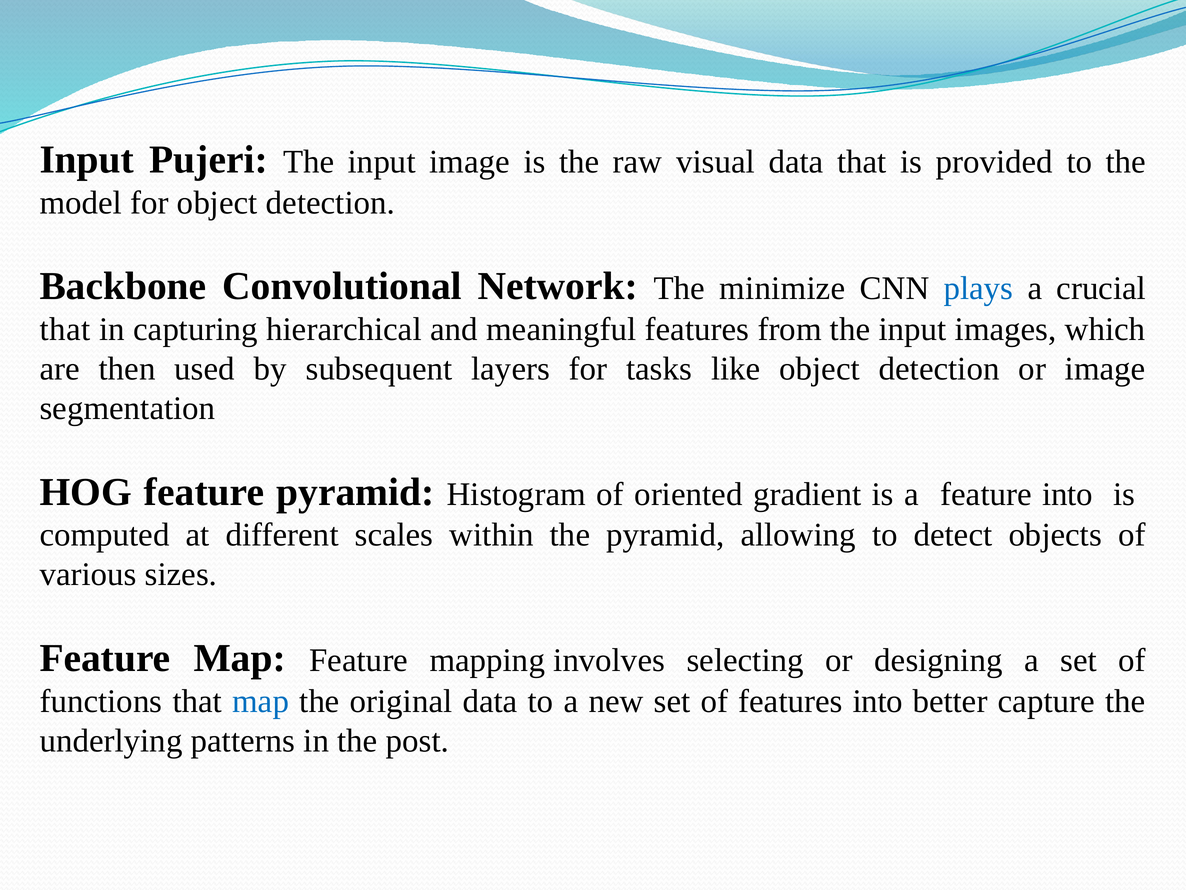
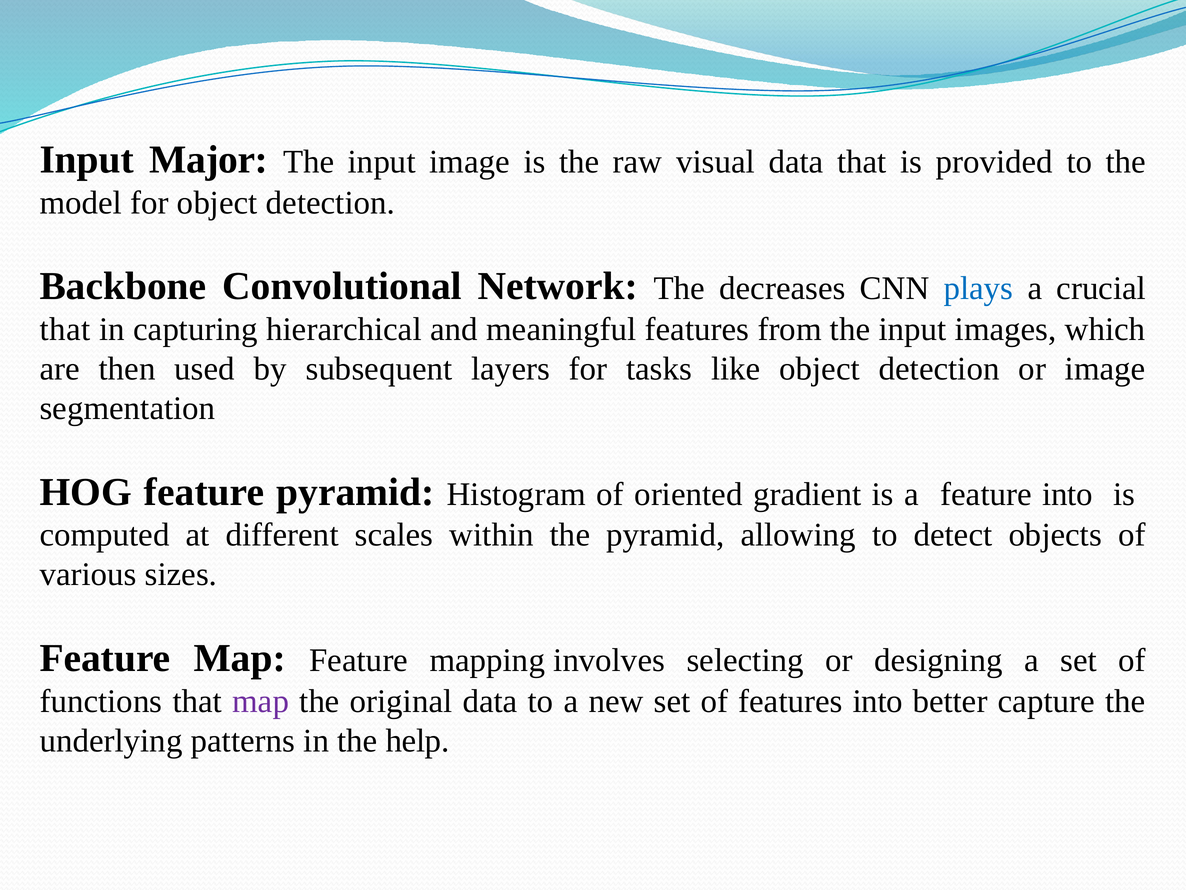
Pujeri: Pujeri -> Major (209, 160)
minimize: minimize -> decreases (782, 288)
map colour: blue -> purple (261, 701)
post: post -> help (418, 740)
